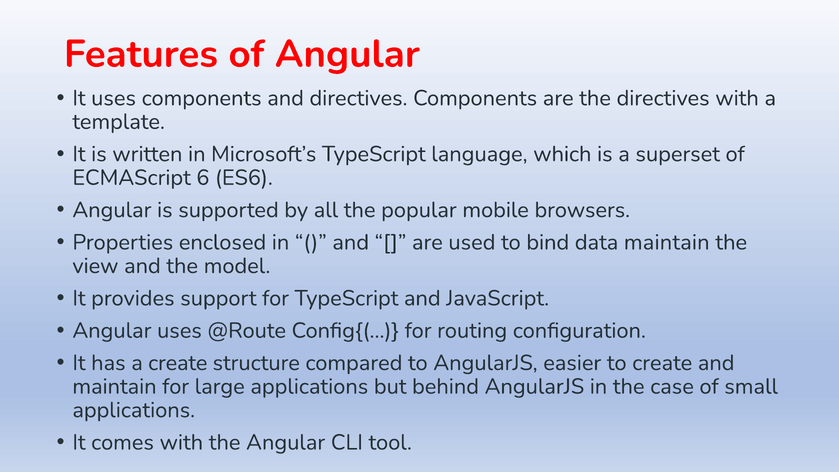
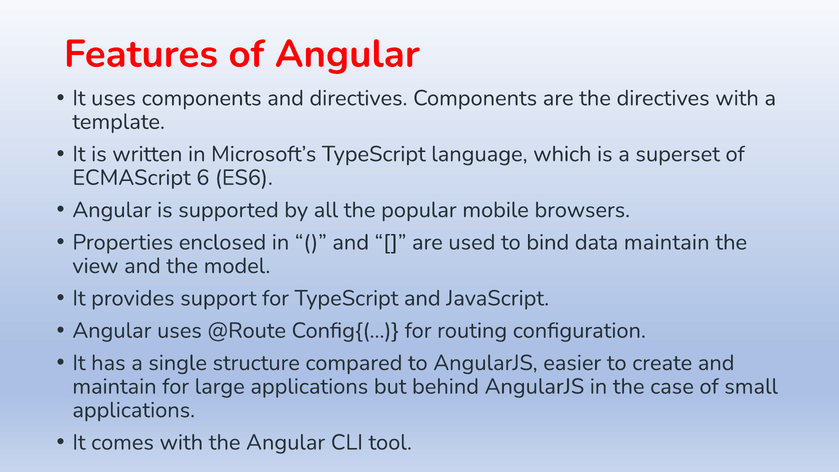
a create: create -> single (178, 363)
